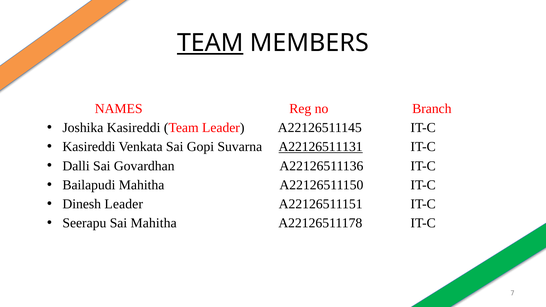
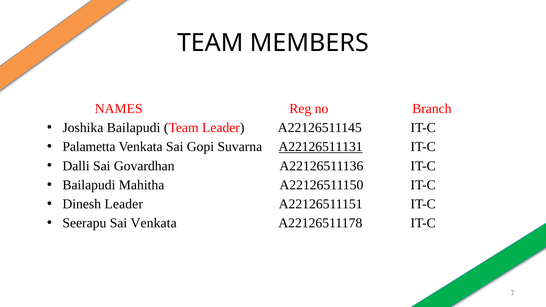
TEAM underline: present -> none (210, 43)
Kasireddi: Kasireddi -> Bailapudi (134, 128)
Kasireddi: Kasireddi -> Palametta (89, 147)
Sai Mahitha: Mahitha -> Venkata (154, 223)
